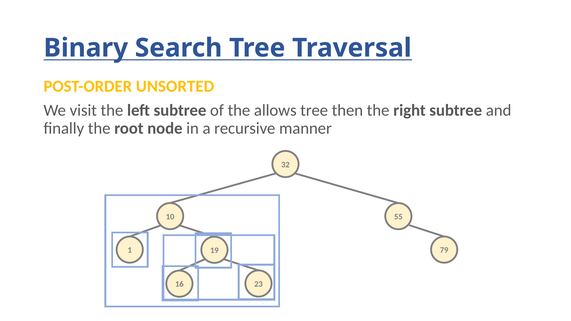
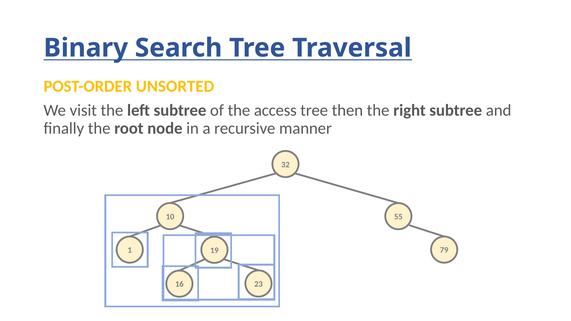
allows: allows -> access (275, 110)
